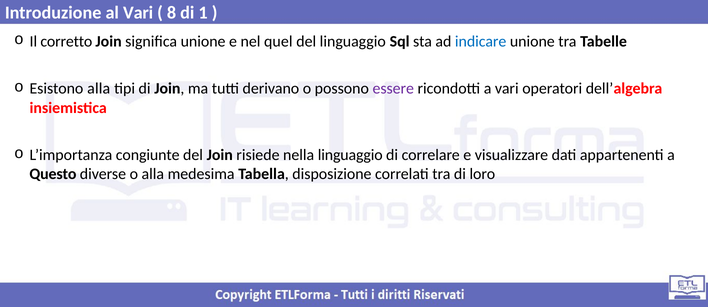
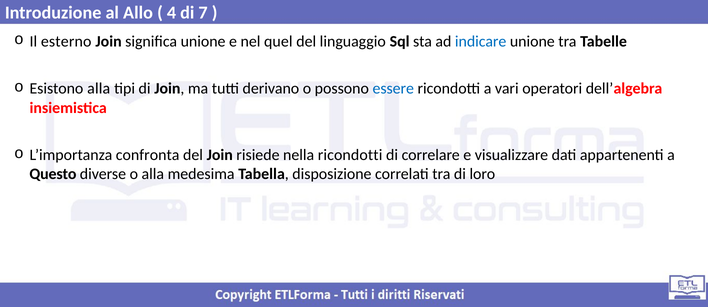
al Vari: Vari -> Allo (138, 13)
8: 8 -> 4 (172, 13)
1: 1 -> 7 (203, 13)
corretto: corretto -> esterno (66, 41)
essere colour: purple -> blue (393, 89)
congiunte: congiunte -> confronta (148, 155)
nella linguaggio: linguaggio -> ricondotti (350, 155)
